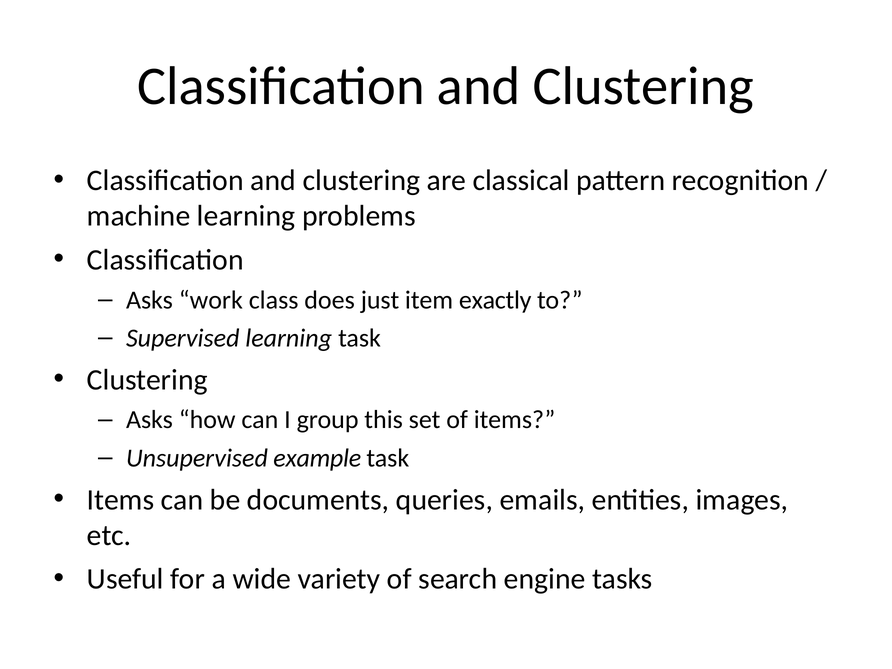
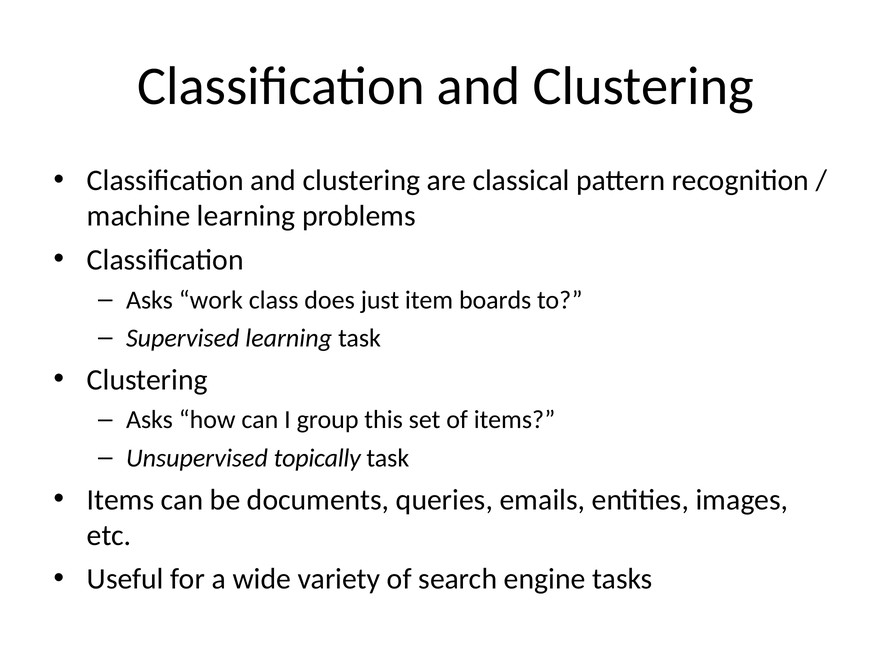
exactly: exactly -> boards (495, 300)
example: example -> topically (317, 458)
